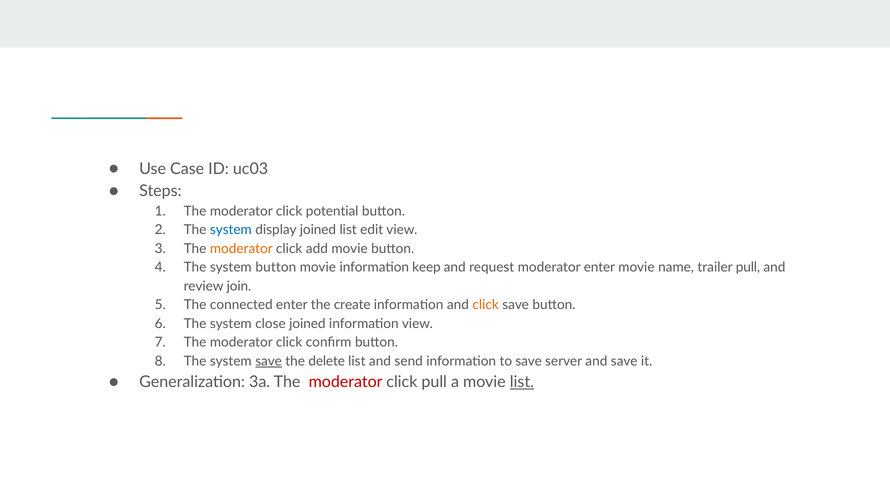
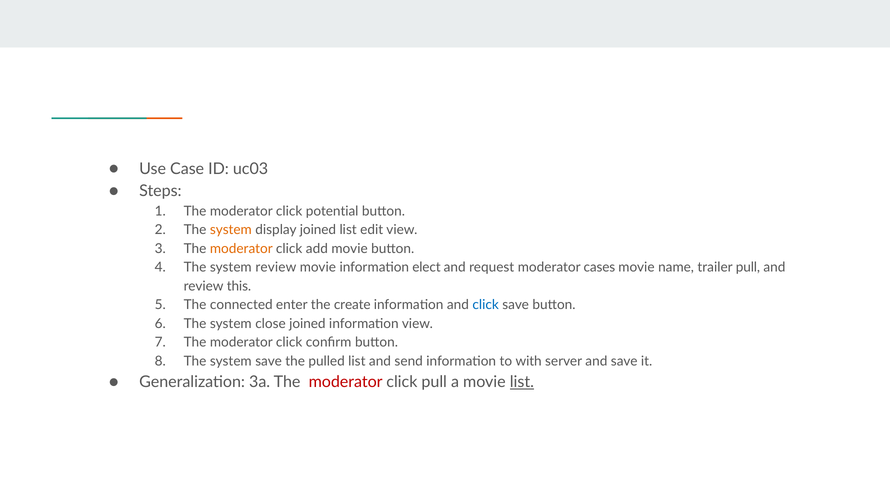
system colour: blue -> orange (231, 230)
system button: button -> review (276, 267)
keep: keep -> elect (426, 267)
moderator enter: enter -> cases (599, 267)
join: join -> this (239, 286)
click colour: orange -> blue (486, 305)
save underline: present -> none (269, 361)
delete: delete -> pulled (327, 361)
to save: save -> with (529, 361)
